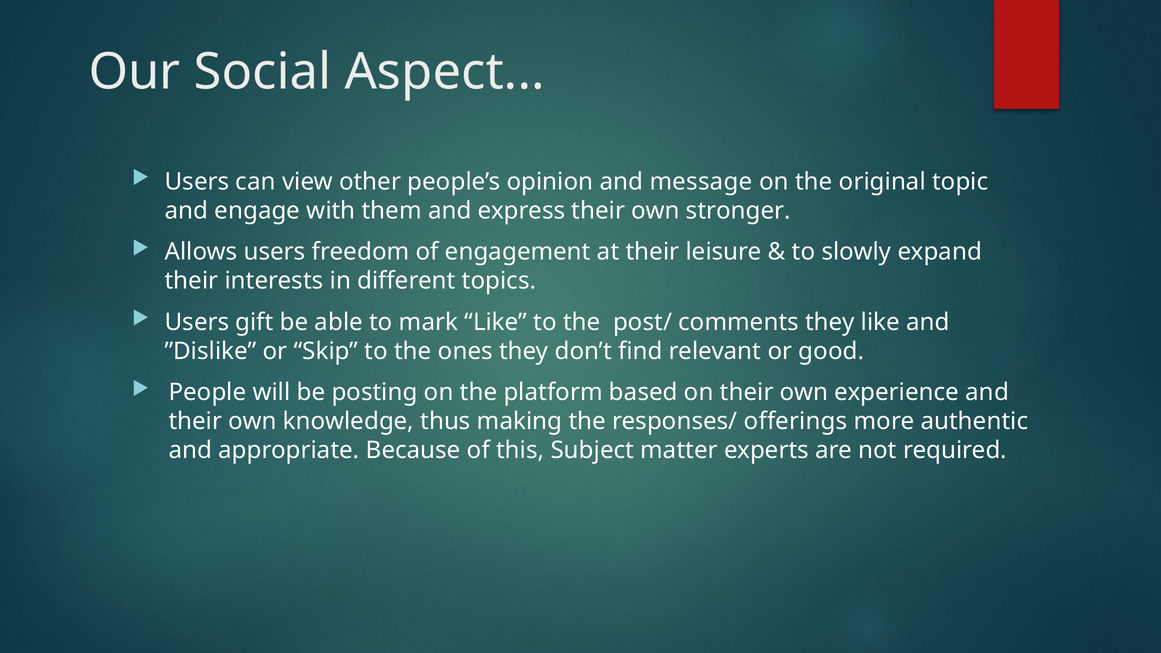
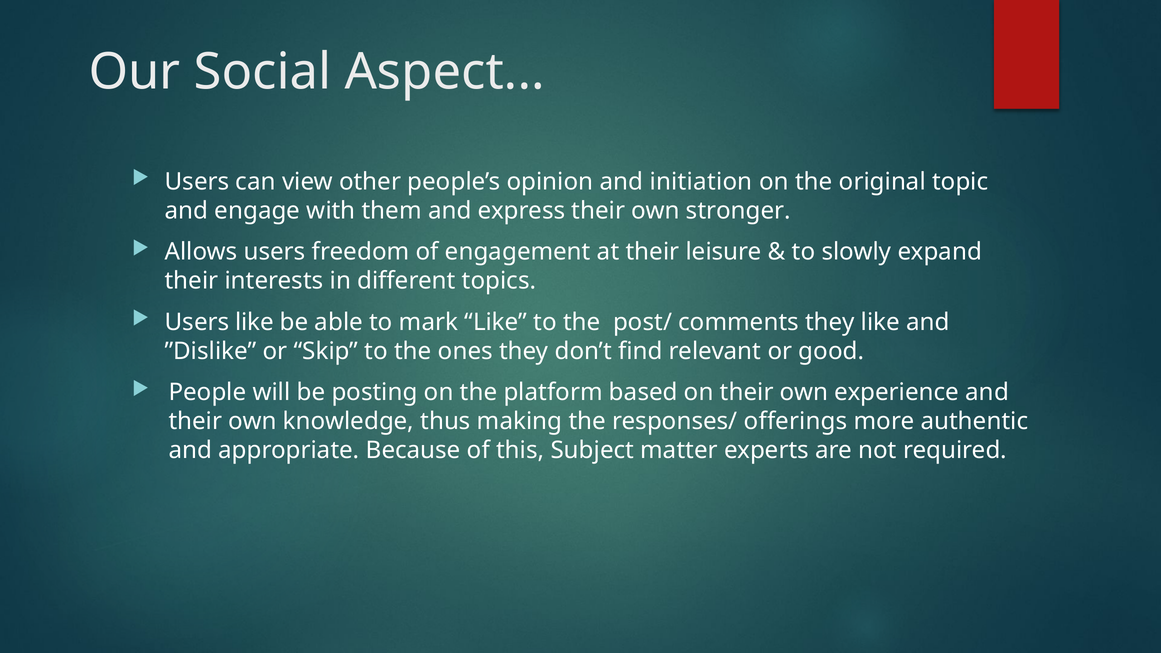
message: message -> initiation (701, 182)
Users gift: gift -> like (255, 322)
